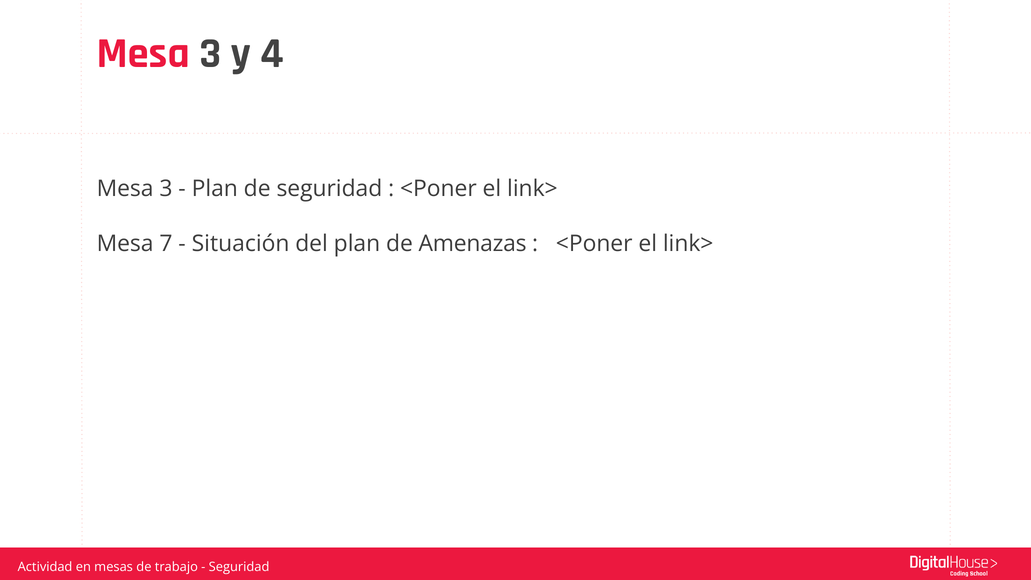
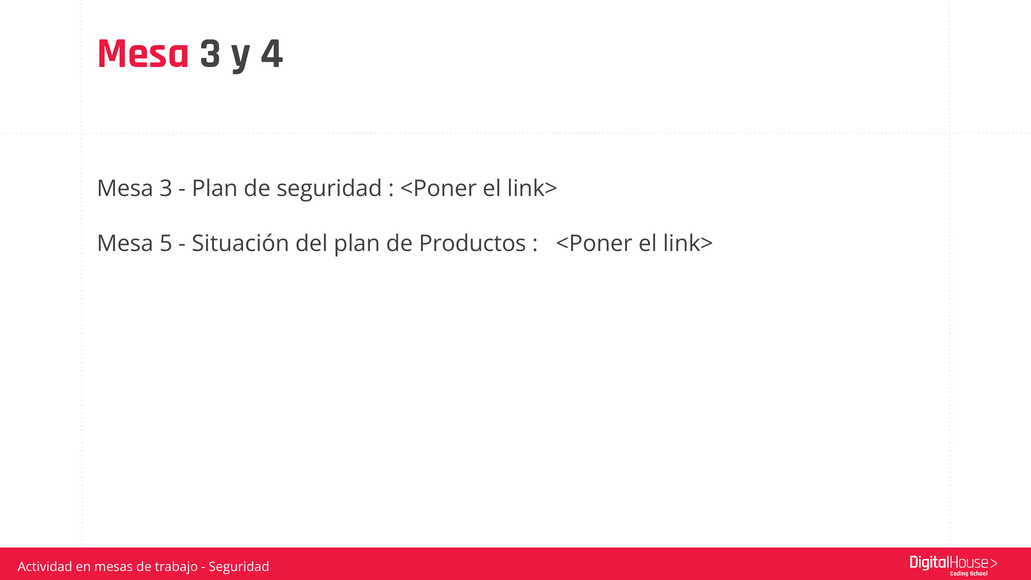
7: 7 -> 5 (166, 244)
Amenazas: Amenazas -> Productos (473, 244)
